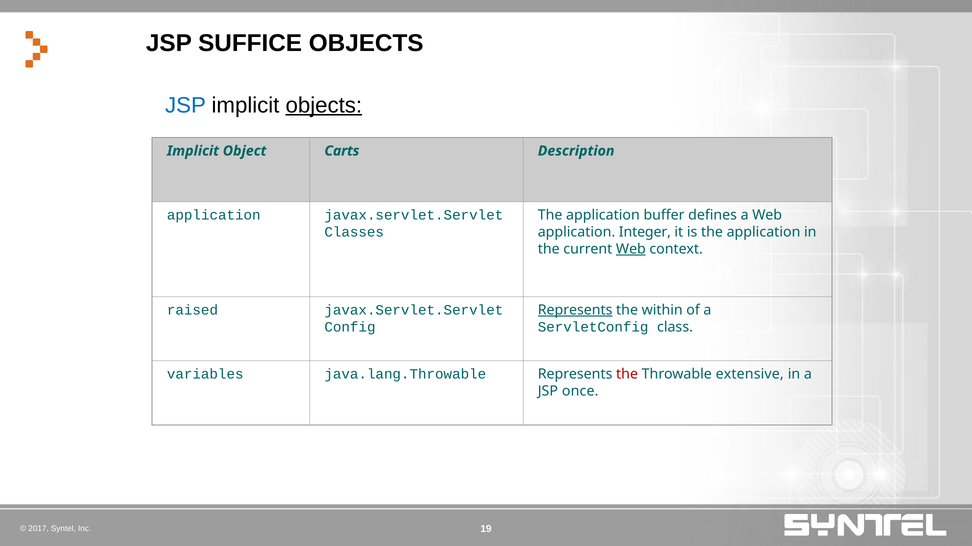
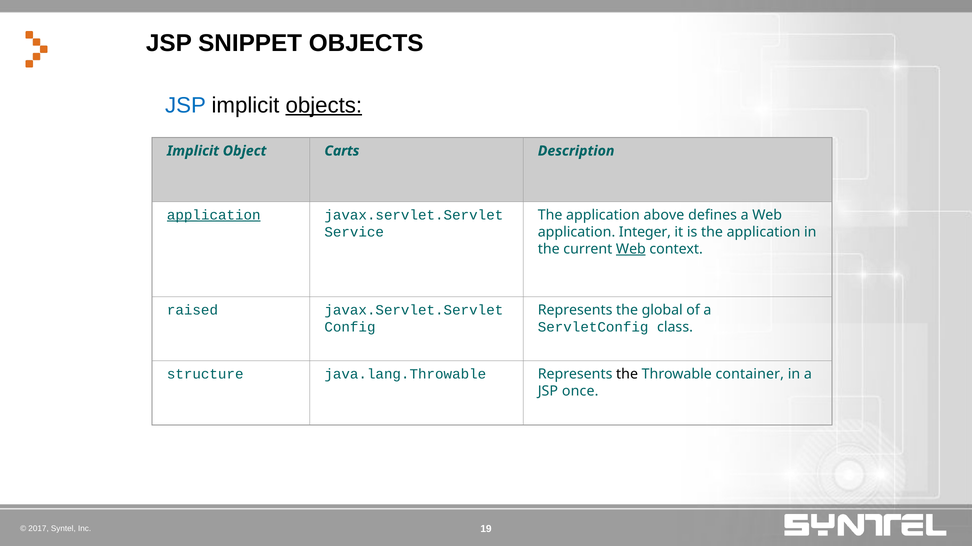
SUFFICE: SUFFICE -> SNIPPET (250, 43)
application underline: none -> present (214, 215)
buffer: buffer -> above (664, 215)
Classes: Classes -> Service (354, 232)
Represents underline: present -> none (575, 310)
within: within -> global (662, 310)
variables: variables -> structure (205, 374)
the colour: red -> black (627, 374)
extensive: extensive -> container (750, 374)
